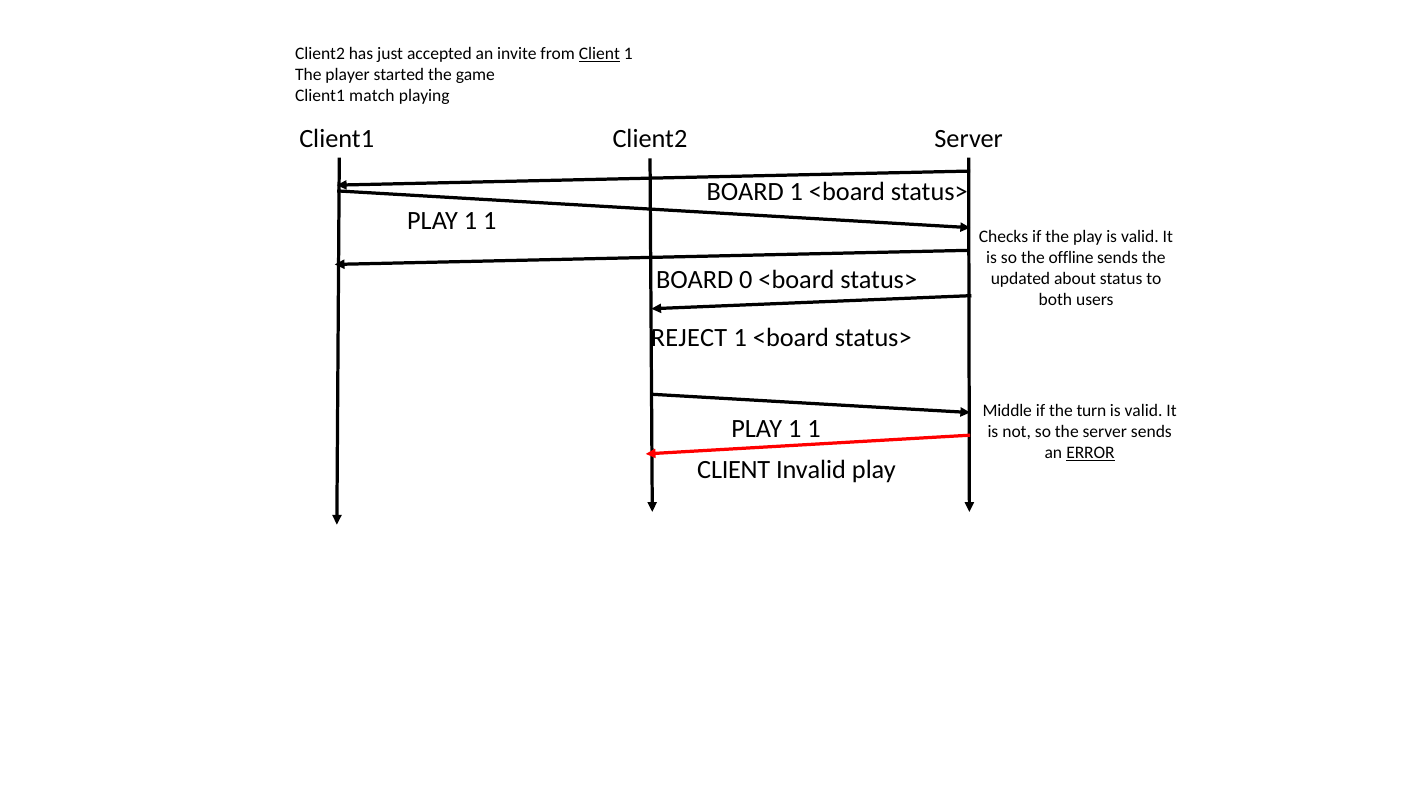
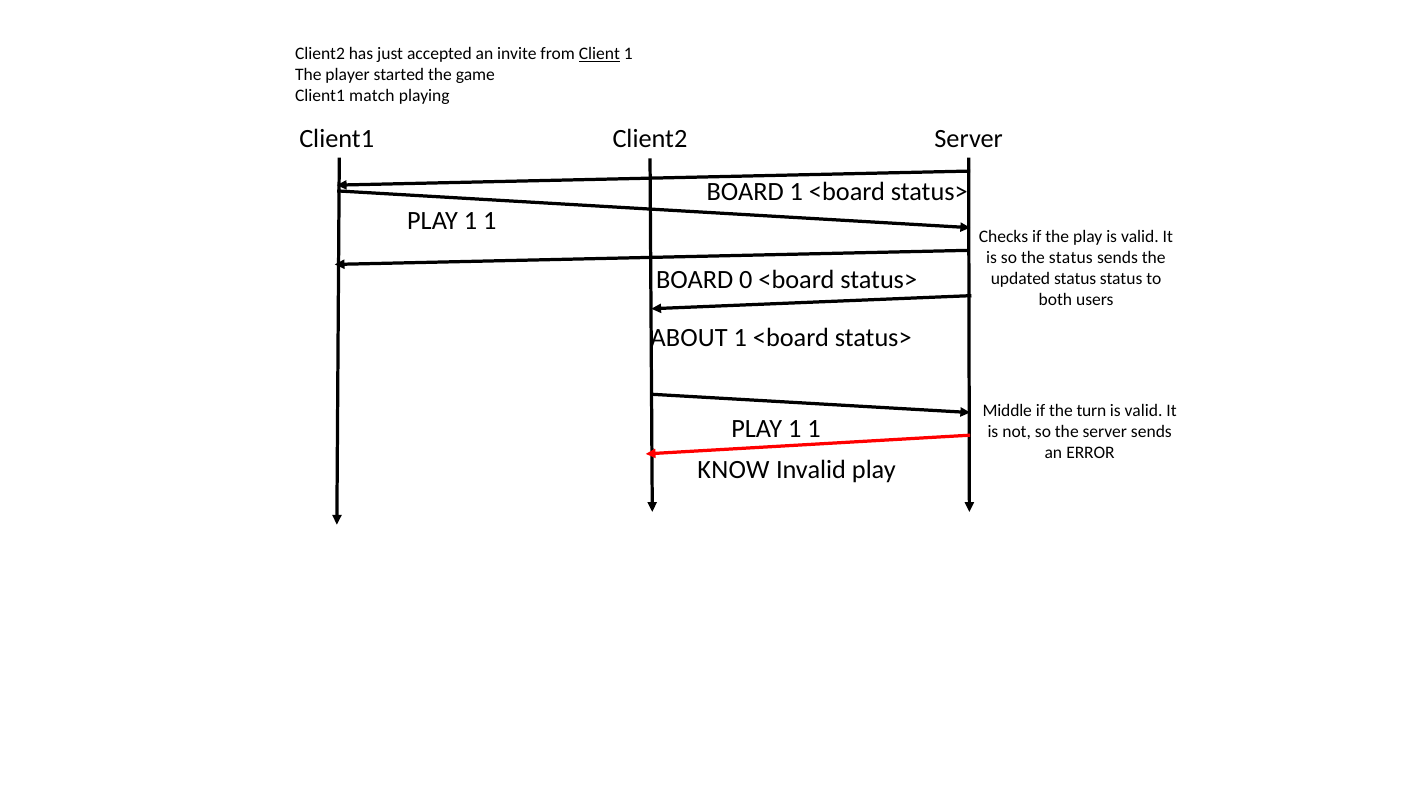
the offline: offline -> status (1071, 258)
updated about: about -> status (1075, 279)
REJECT: REJECT -> ABOUT (689, 338)
ERROR underline: present -> none (1091, 452)
CLIENT: CLIENT -> KNOW (733, 470)
